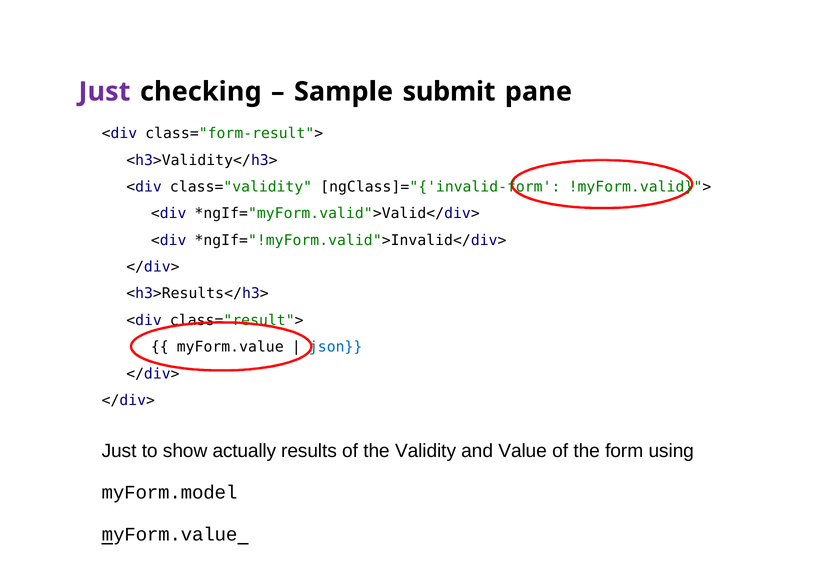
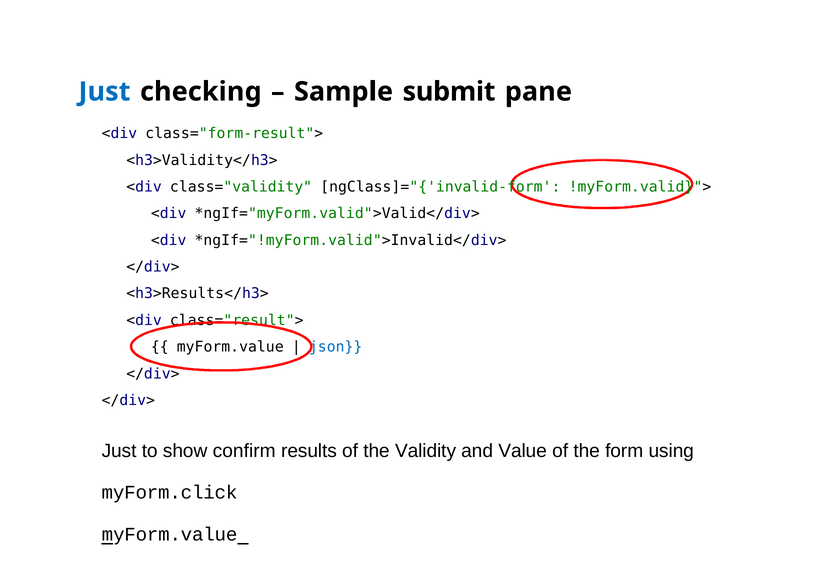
Just colour: purple -> blue (104, 92)
actually: actually -> confirm (244, 451)
myForm.model: myForm.model -> myForm.click (170, 492)
